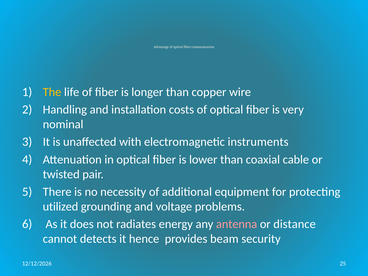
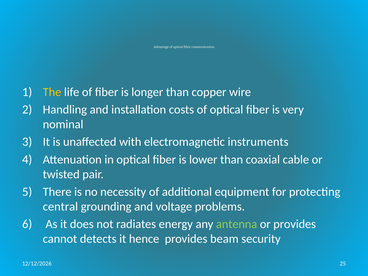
utilized: utilized -> central (60, 207)
antenna colour: pink -> light green (237, 224)
or distance: distance -> provides (295, 224)
